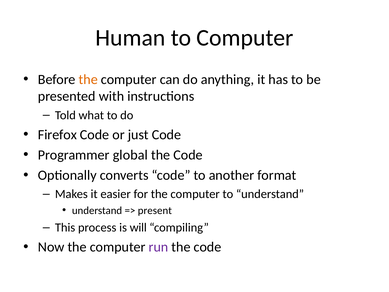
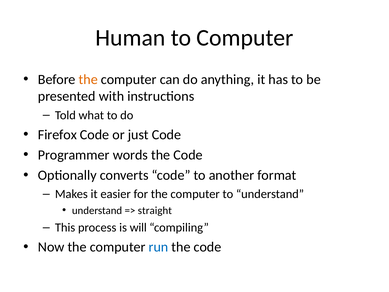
global: global -> words (130, 155)
present: present -> straight (155, 210)
run colour: purple -> blue (158, 247)
